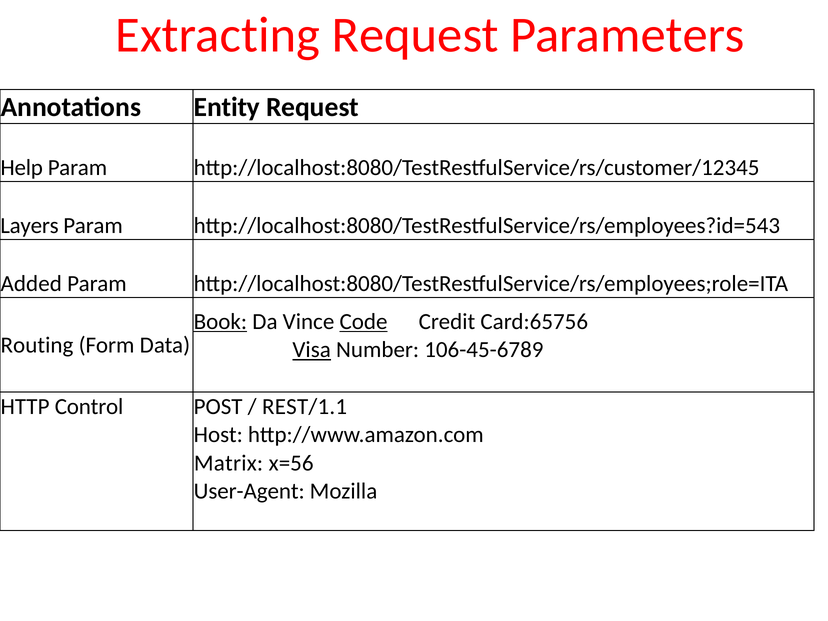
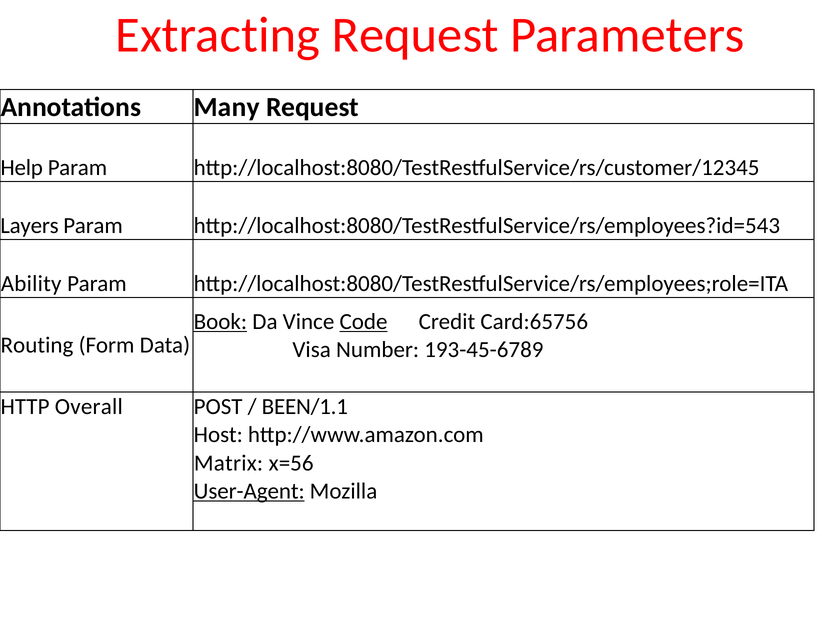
Entity: Entity -> Many (227, 107)
Added: Added -> Ability (31, 284)
Visa underline: present -> none (312, 350)
106-45-6789: 106-45-6789 -> 193-45-6789 (484, 350)
Control: Control -> Overall (89, 407)
REST/1.1: REST/1.1 -> BEEN/1.1 (305, 407)
User-Agent underline: none -> present (249, 491)
